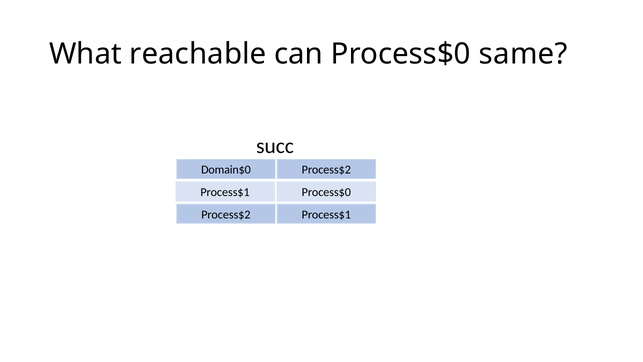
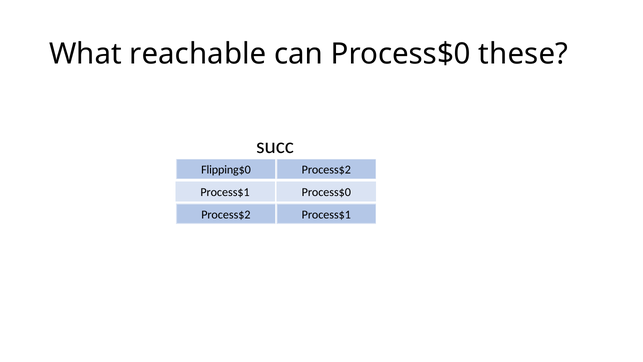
same: same -> these (523, 54)
Domain$0: Domain$0 -> Flipping$0 (226, 170)
